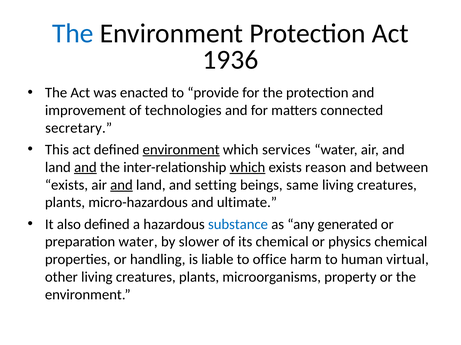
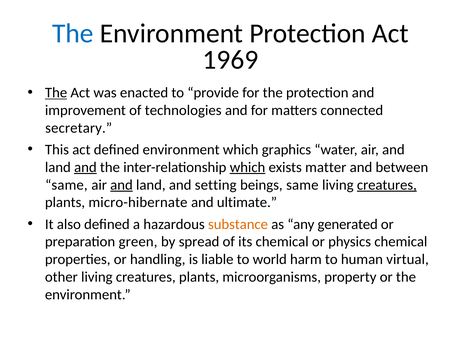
1936: 1936 -> 1969 (230, 60)
The underline: none -> present (56, 93)
environment underline: present -> none (181, 150)
services: services -> graphics (286, 150)
reason: reason -> matter (326, 168)
exists: exists -> same (66, 185)
creatures underline: none -> present (387, 185)
micro-hazardous: micro-hazardous -> micro-hibernate (138, 203)
substance colour: blue -> orange (238, 225)
preparation water: water -> green (138, 242)
slower: slower -> spread (199, 242)
office: office -> world (270, 260)
